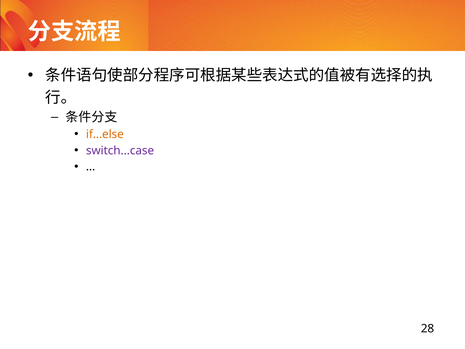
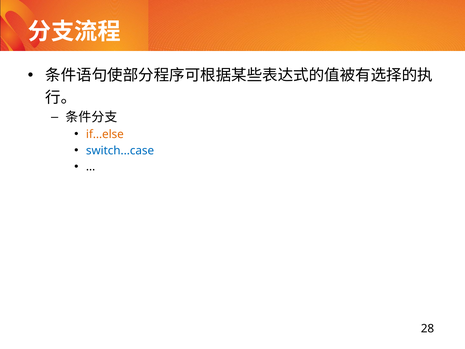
switch...case colour: purple -> blue (120, 150)
